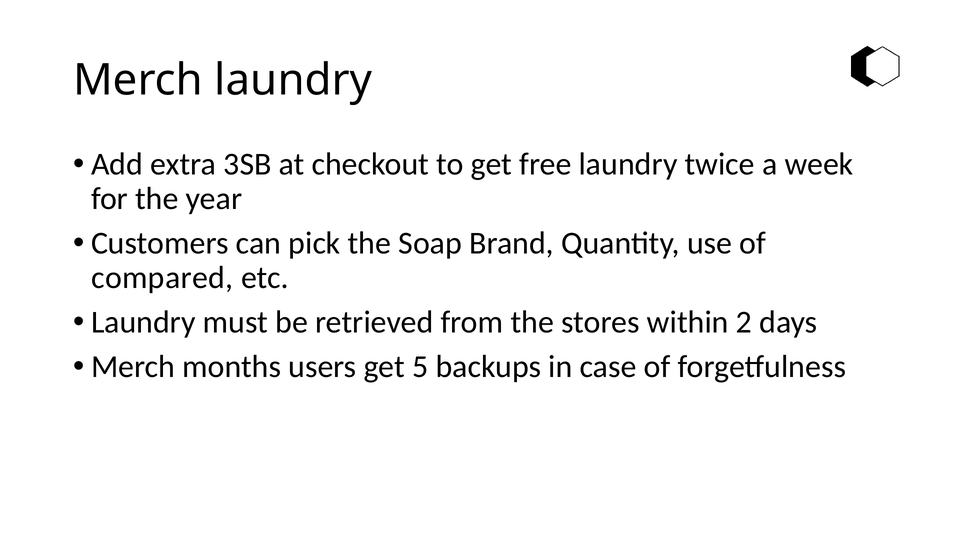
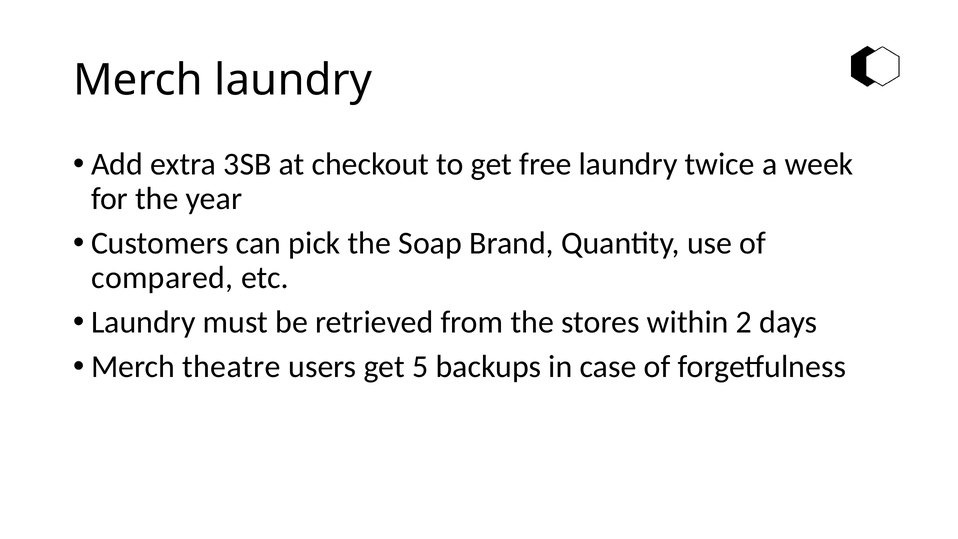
months: months -> theatre (232, 367)
